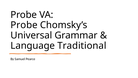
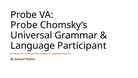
Traditional: Traditional -> Participant (82, 45)
